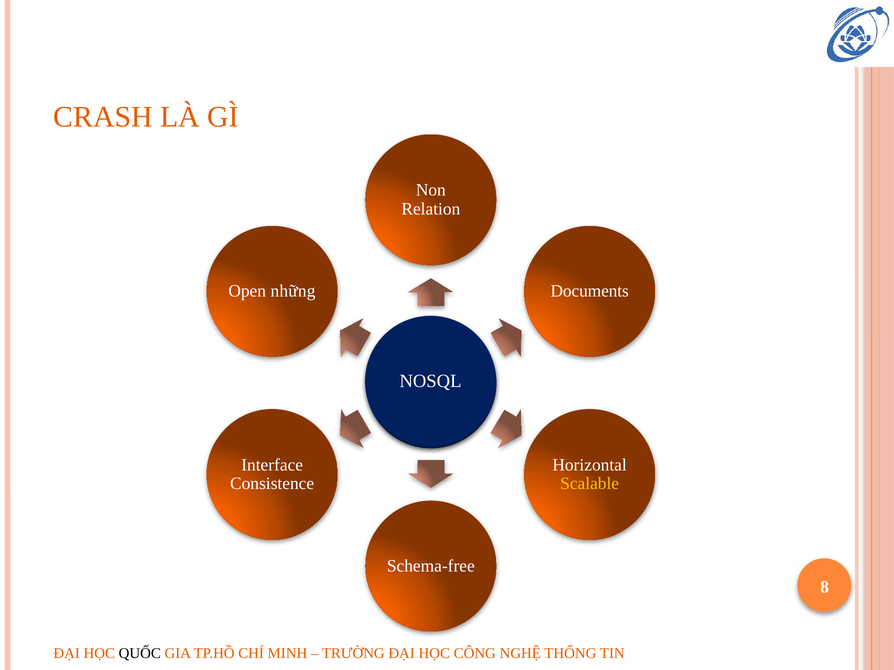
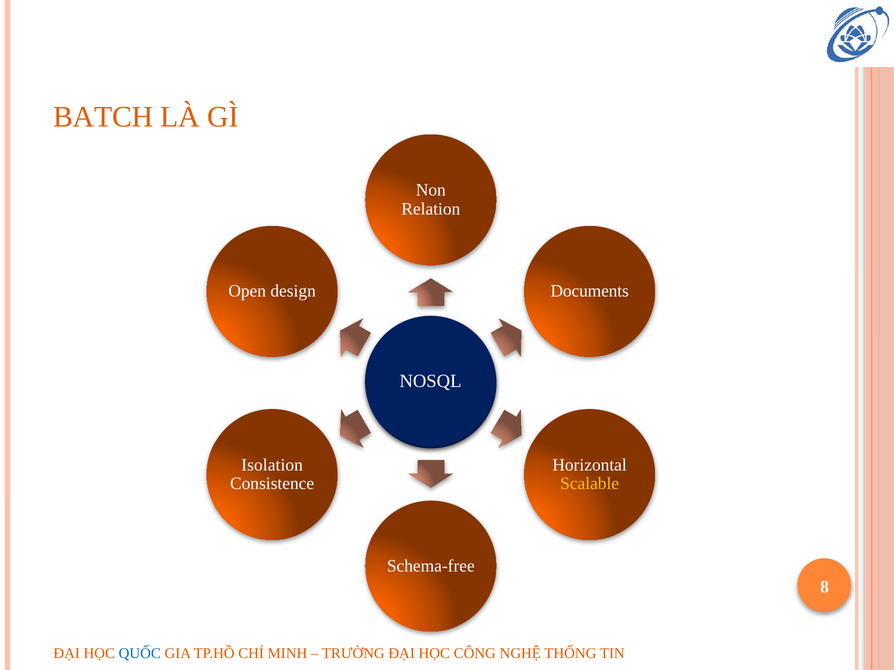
CRASH: CRASH -> BATCH (103, 117)
những: những -> design (293, 291)
Interface: Interface -> Isolation (272, 465)
QUỐC colour: black -> blue (140, 654)
